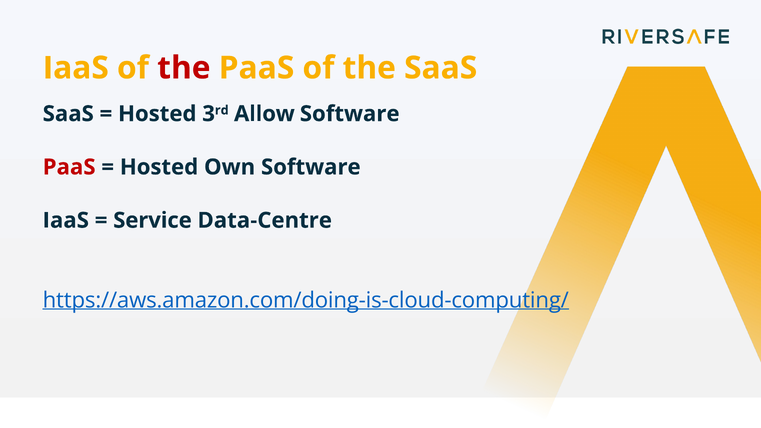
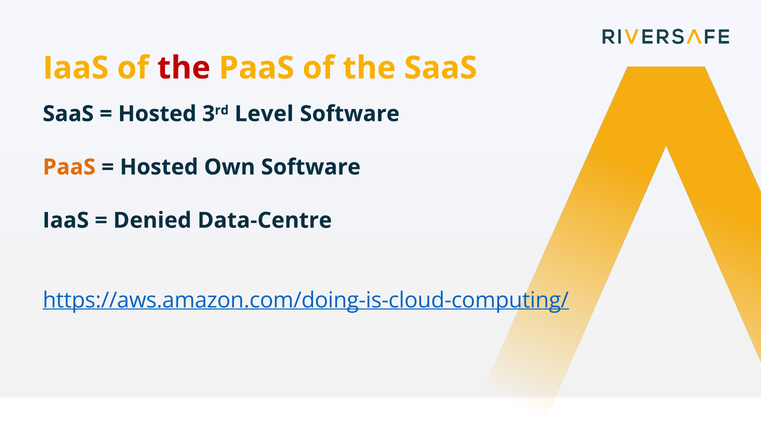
Allow: Allow -> Level (264, 114)
PaaS colour: red -> orange (69, 167)
Service: Service -> Denied (152, 220)
